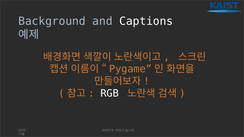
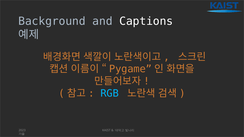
RGB colour: white -> light blue (110, 94)
